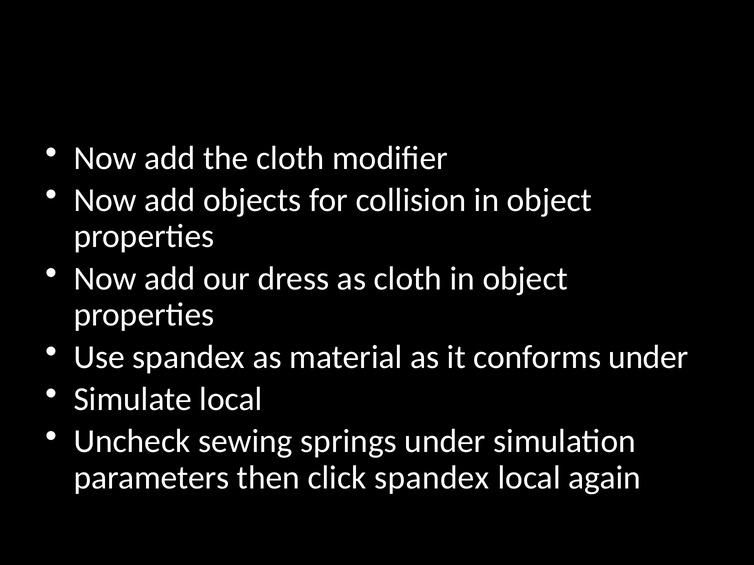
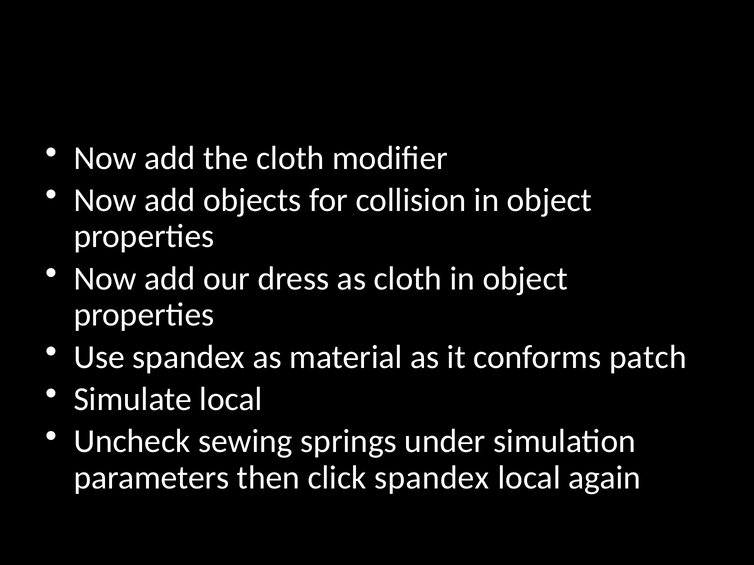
conforms under: under -> patch (648, 357)
